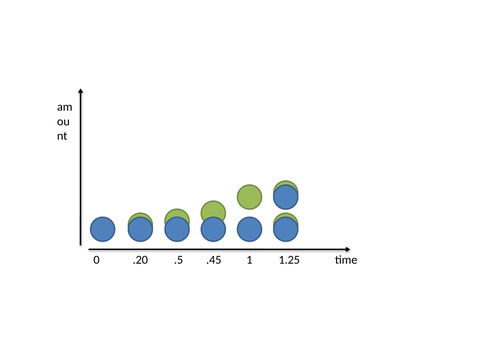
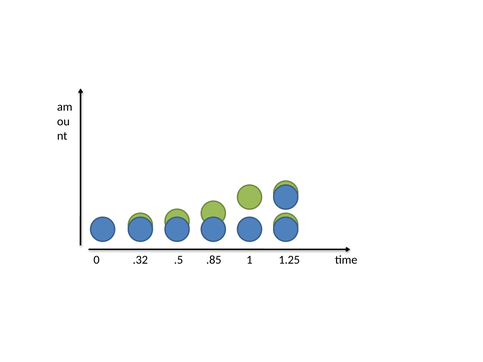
.20: .20 -> .32 (140, 260)
.45: .45 -> .85 (214, 260)
